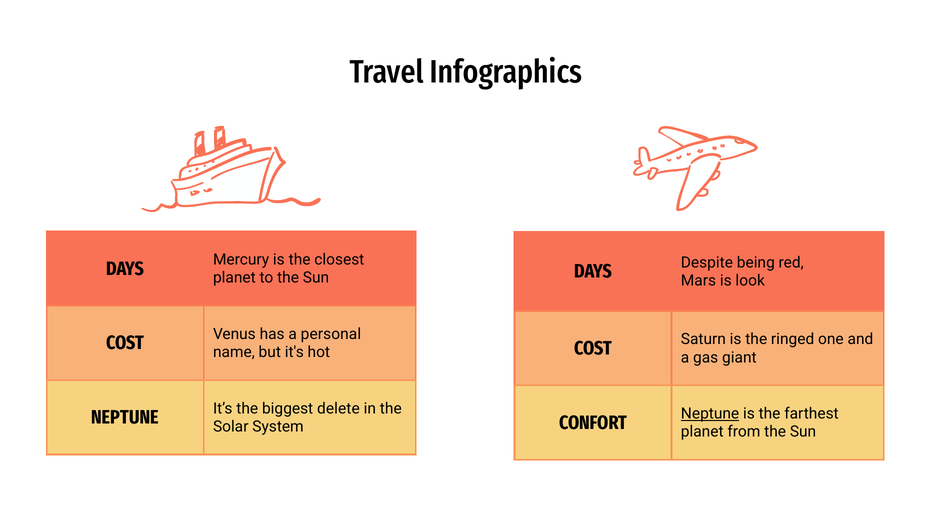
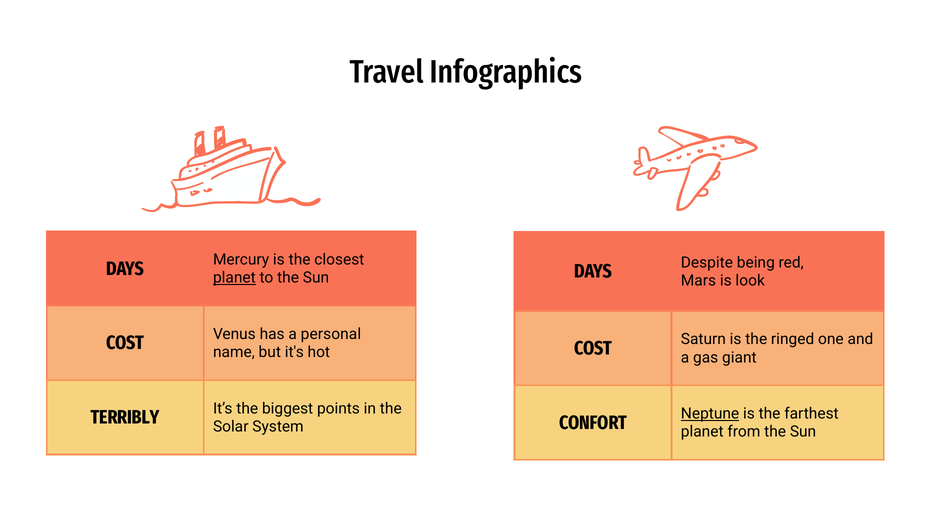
planet underline: none -> present (234, 278)
NEPTUNE: NEPTUNE -> TERRIBLY (125, 418)
delete: delete -> points (338, 409)
